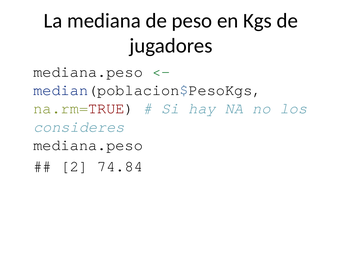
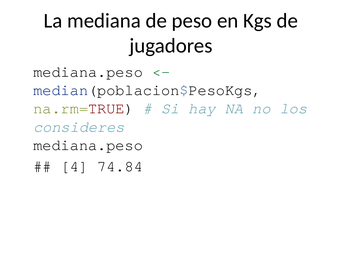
2: 2 -> 4 (74, 166)
